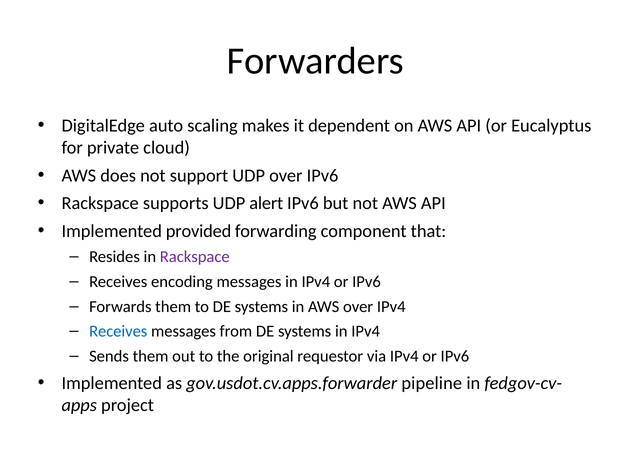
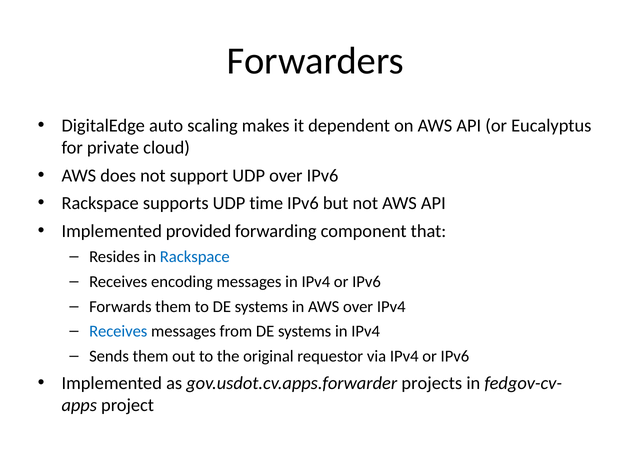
alert: alert -> time (266, 203)
Rackspace colour: purple -> blue (195, 257)
pipeline: pipeline -> projects (432, 383)
